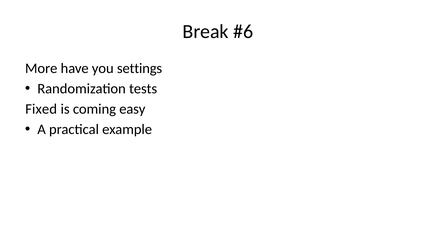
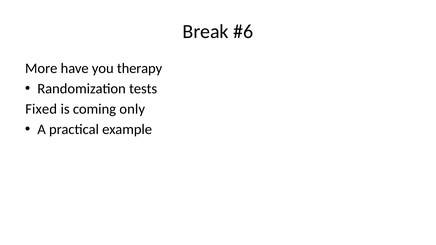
settings: settings -> therapy (140, 69)
easy: easy -> only (132, 109)
